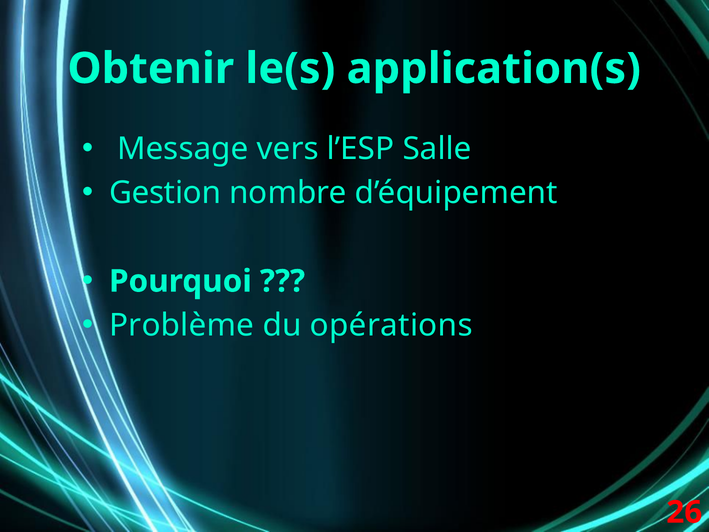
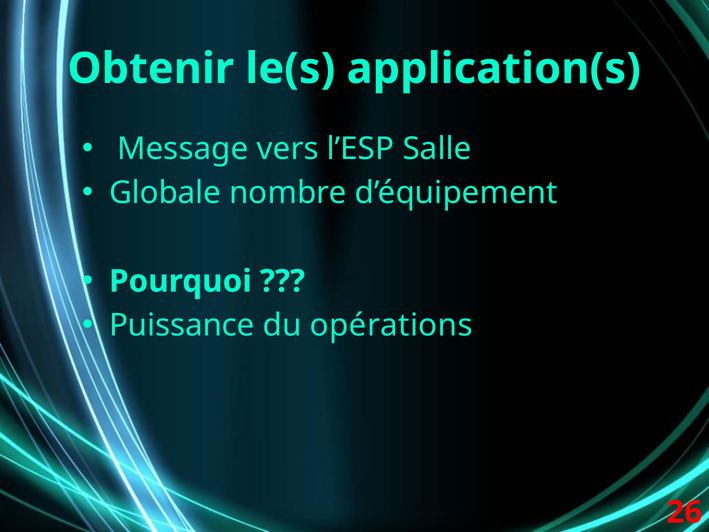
Gestion: Gestion -> Globale (165, 193)
Problème: Problème -> Puissance (182, 325)
